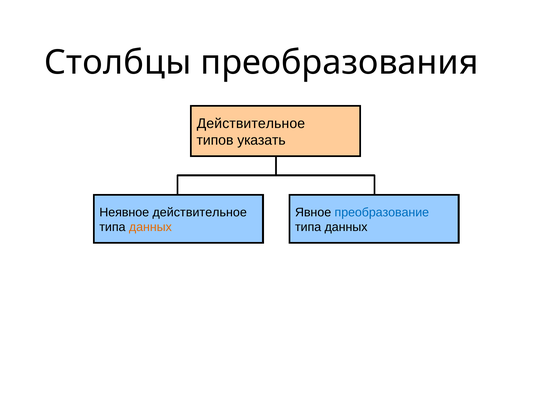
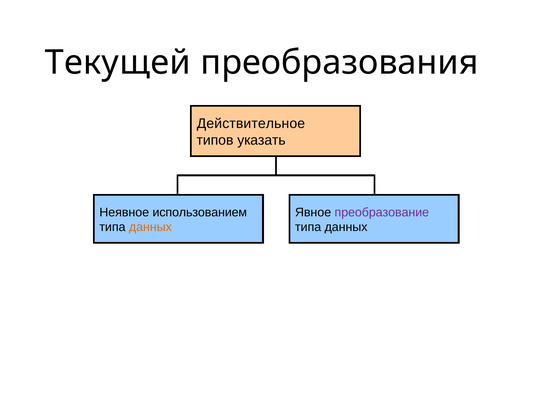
Столбцы: Столбцы -> Текущей (118, 63)
Неявное действительное: действительное -> использованием (200, 212)
преобразование colour: blue -> purple (382, 212)
